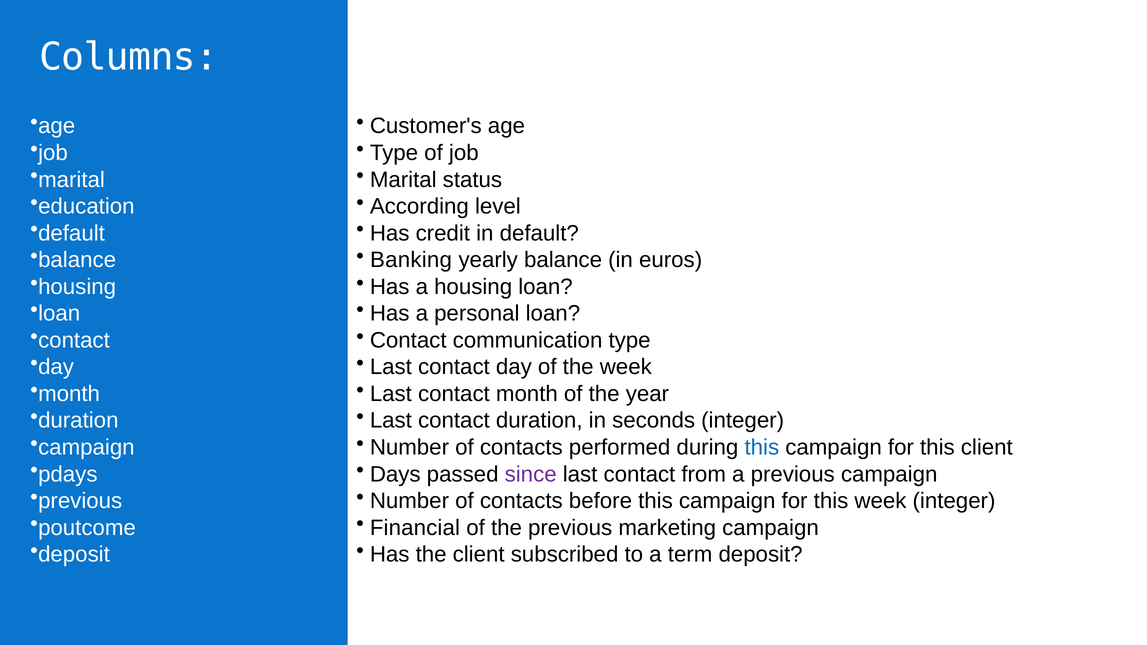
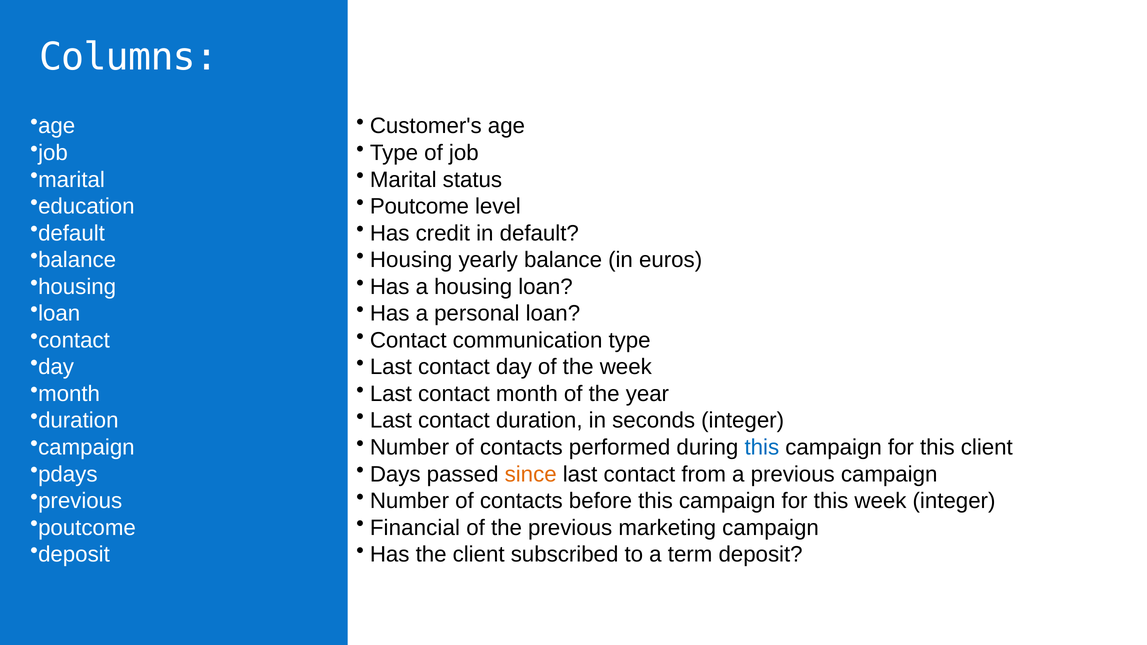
According: According -> Poutcome (419, 207)
Banking: Banking -> Housing (411, 260)
since colour: purple -> orange (531, 474)
